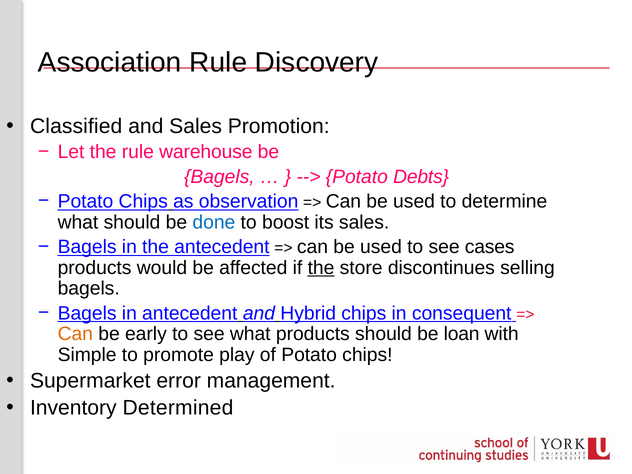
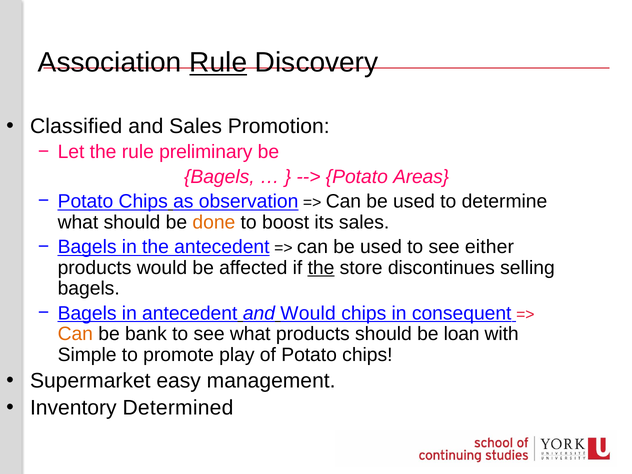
Rule underline: none -> present (218, 63)
warehouse: warehouse -> preliminary (206, 152)
Debts: Debts -> Areas (421, 177)
done colour: blue -> orange (214, 222)
cases: cases -> either (490, 247)
and Hybrid: Hybrid -> Would (308, 313)
early: early -> bank (146, 334)
error: error -> easy (179, 381)
